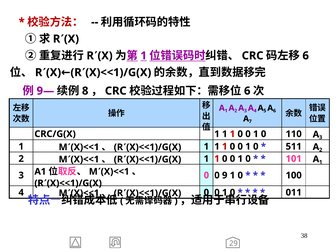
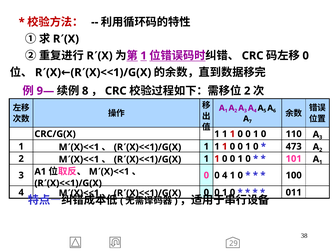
6: 6 -> 0 (306, 56)
6: 6 -> 2 (247, 91)
511: 511 -> 473 (294, 147)
0 9: 9 -> 4 (225, 175)
